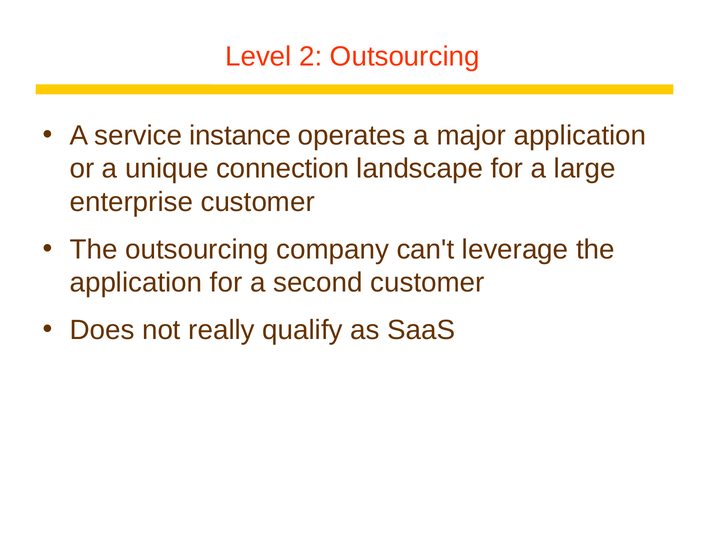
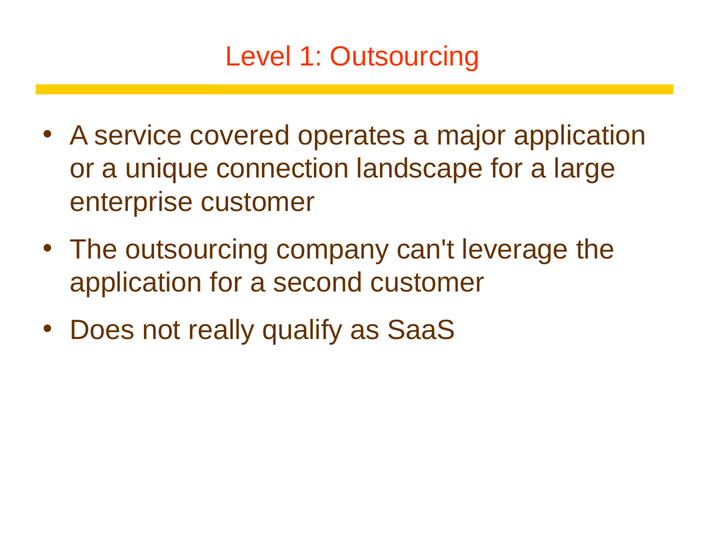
2: 2 -> 1 (311, 57)
instance: instance -> covered (240, 135)
